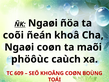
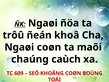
coõi: coõi -> trôû (13, 35)
phöôùc: phöôùc -> chaúng (30, 59)
